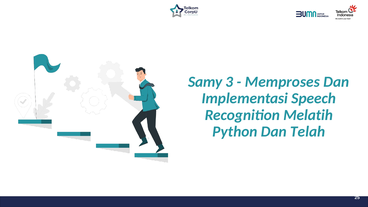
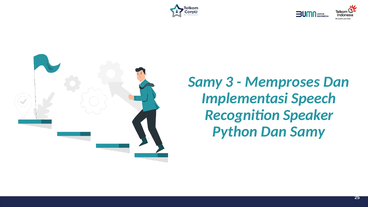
Melatih: Melatih -> Speaker (308, 115)
Dan Telah: Telah -> Samy (308, 132)
